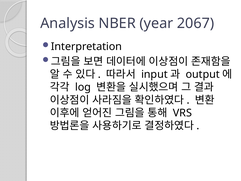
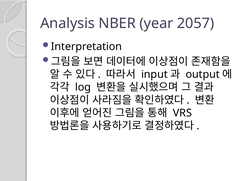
2067: 2067 -> 2057 (196, 23)
